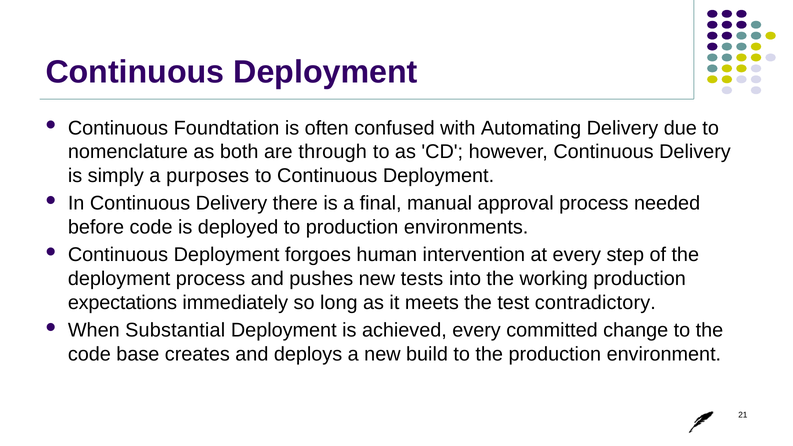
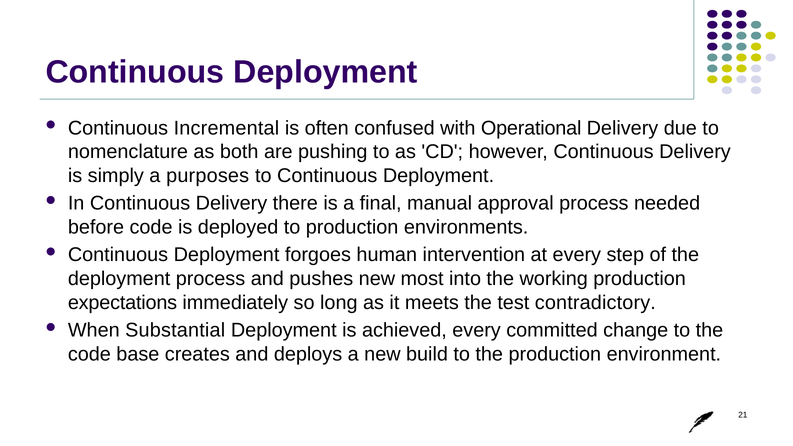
Foundtation: Foundtation -> Incremental (226, 128)
Automating: Automating -> Operational (531, 128)
through: through -> pushing (333, 152)
tests: tests -> most (422, 279)
